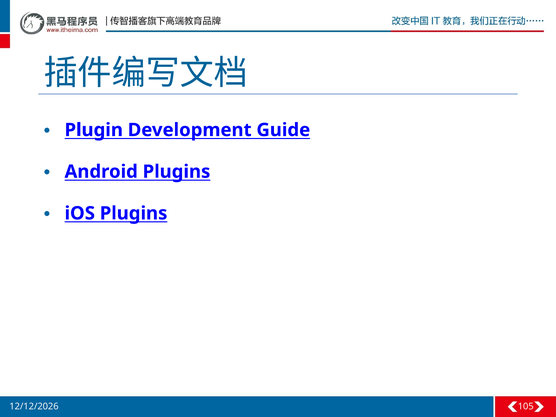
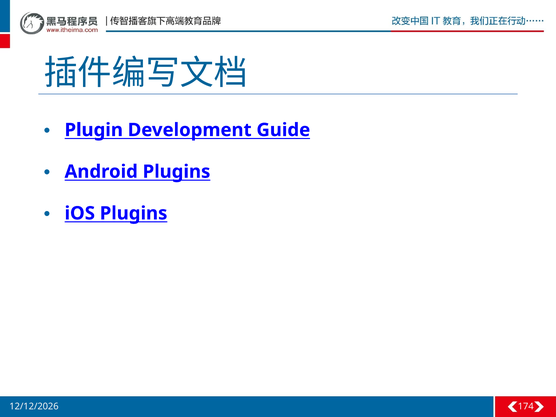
105: 105 -> 174 (526, 407)
